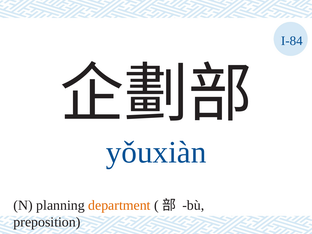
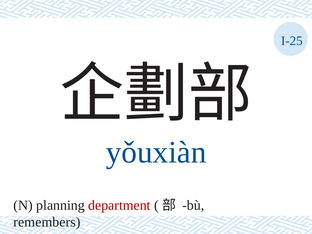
I-84: I-84 -> I-25 (292, 41)
department colour: orange -> red (119, 205)
preposition: preposition -> remembers (47, 222)
